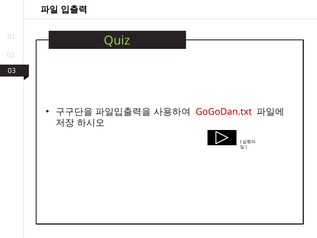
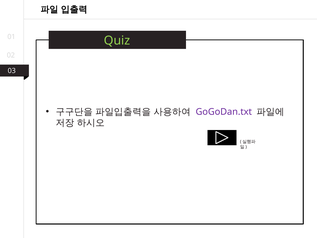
GoGoDan.txt colour: red -> purple (224, 112)
